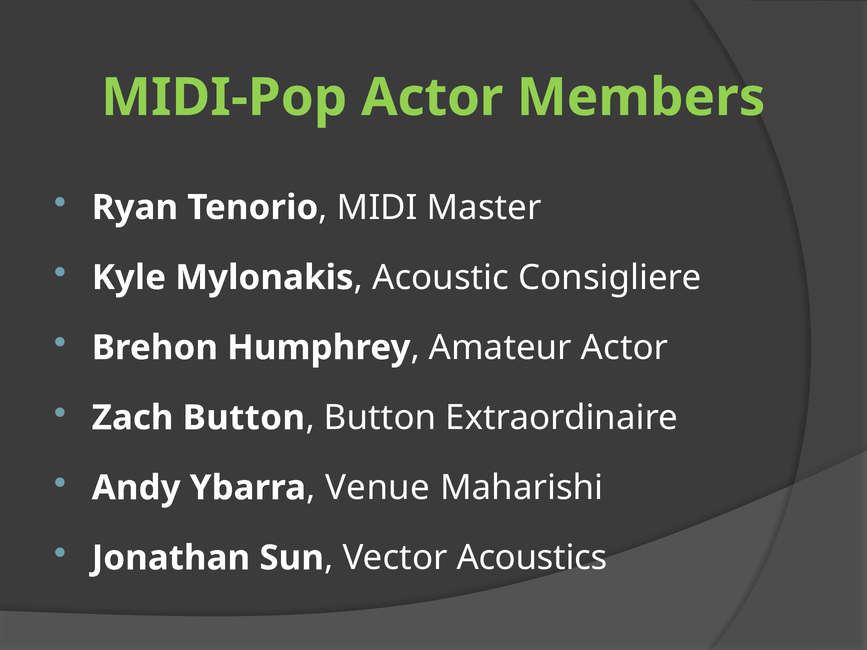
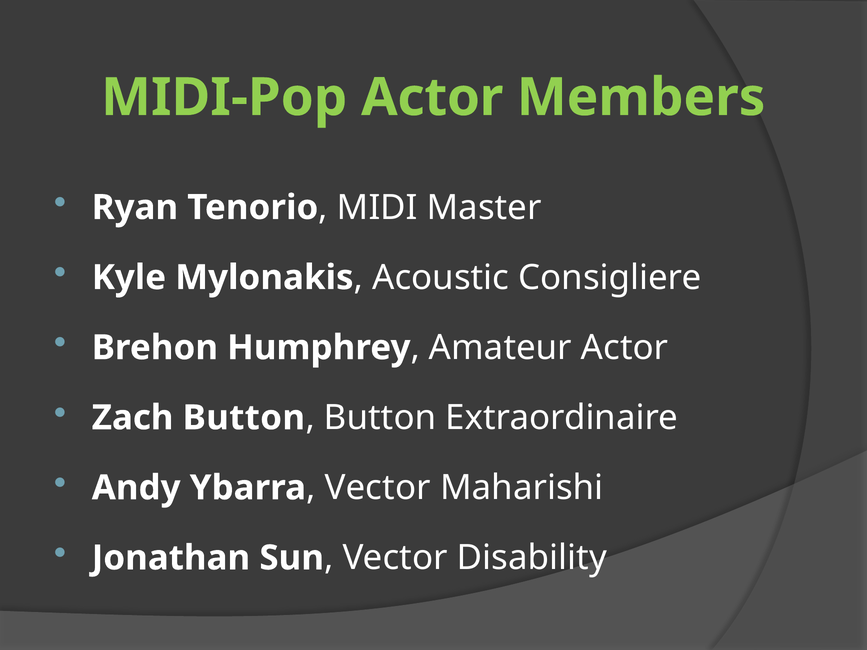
Venue: Venue -> Vector (378, 488)
Acoustics: Acoustics -> Disability (532, 558)
